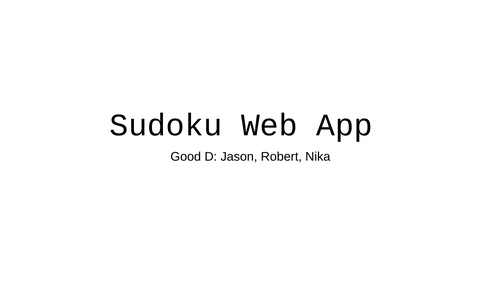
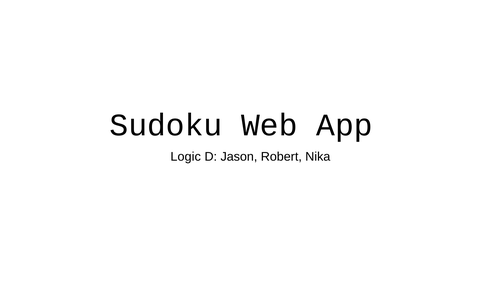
Good: Good -> Logic (186, 157)
